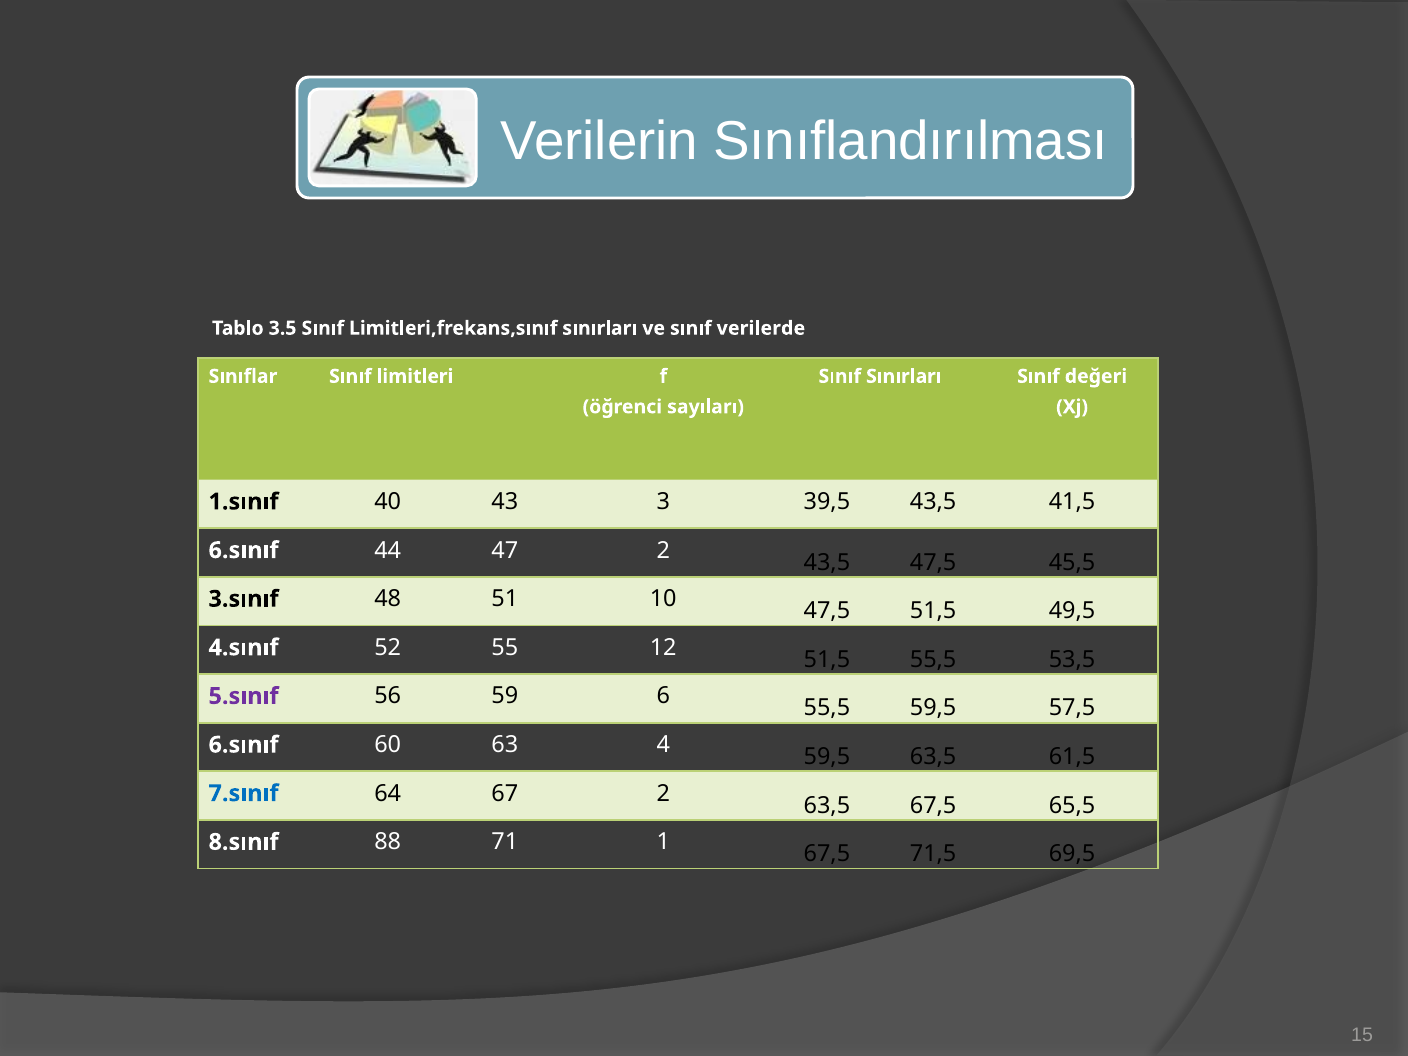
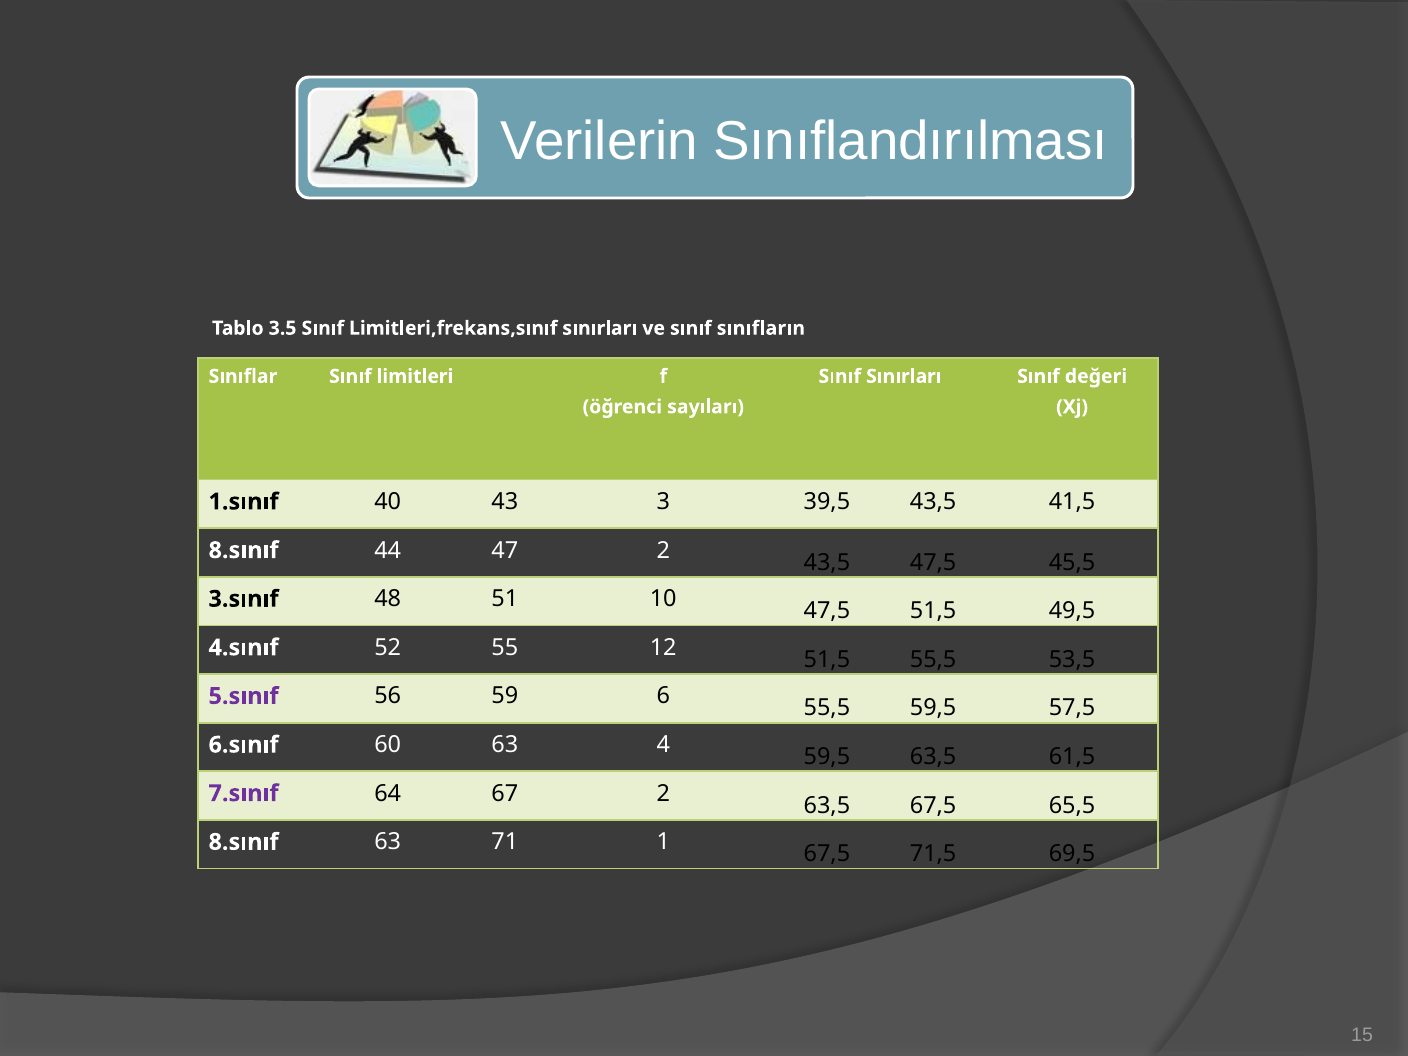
verilerde: verilerde -> sınıfların (761, 328)
6.sınıf: 6.sınıf -> 8.sınıf (244, 550)
7.sınıf colour: blue -> purple (244, 793)
8.sınıf 88: 88 -> 63 (388, 842)
